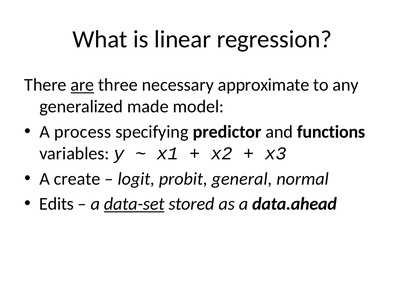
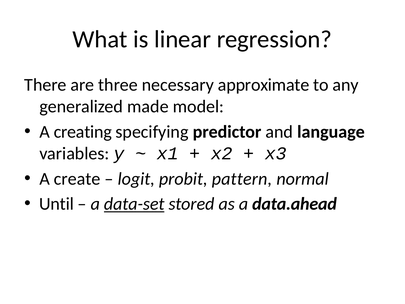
are underline: present -> none (82, 85)
process: process -> creating (83, 132)
functions: functions -> language (331, 132)
general: general -> pattern (242, 179)
Edits: Edits -> Until (57, 204)
